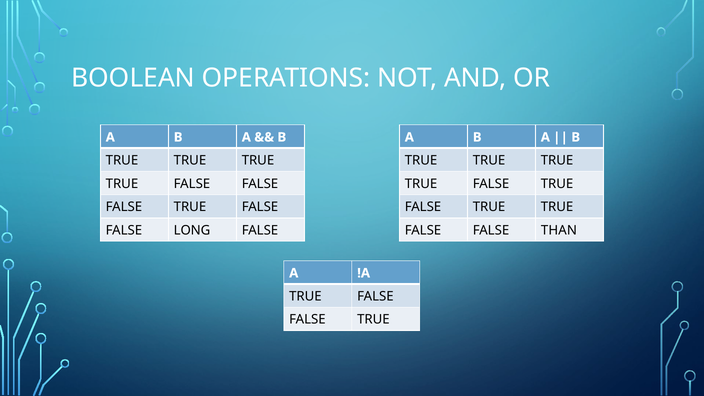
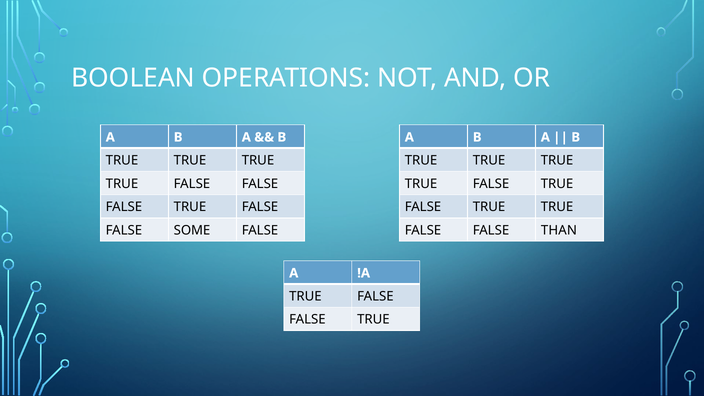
LONG: LONG -> SOME (192, 230)
